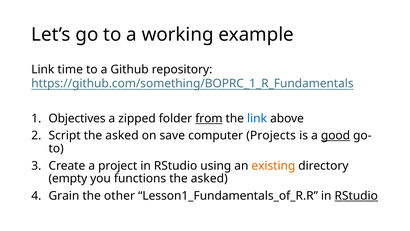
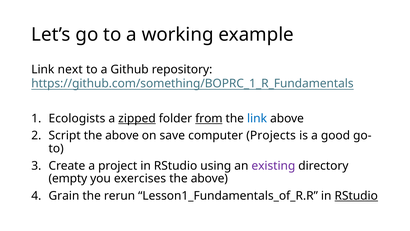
time: time -> next (70, 69)
Objectives: Objectives -> Ecologists (77, 118)
zipped underline: none -> present (137, 118)
asked: asked -> above (122, 135)
good underline: present -> none (335, 135)
existing colour: orange -> purple (273, 165)
functions: functions -> exercises (140, 178)
asked: asked -> above (209, 178)
other: other -> rerun (120, 196)
